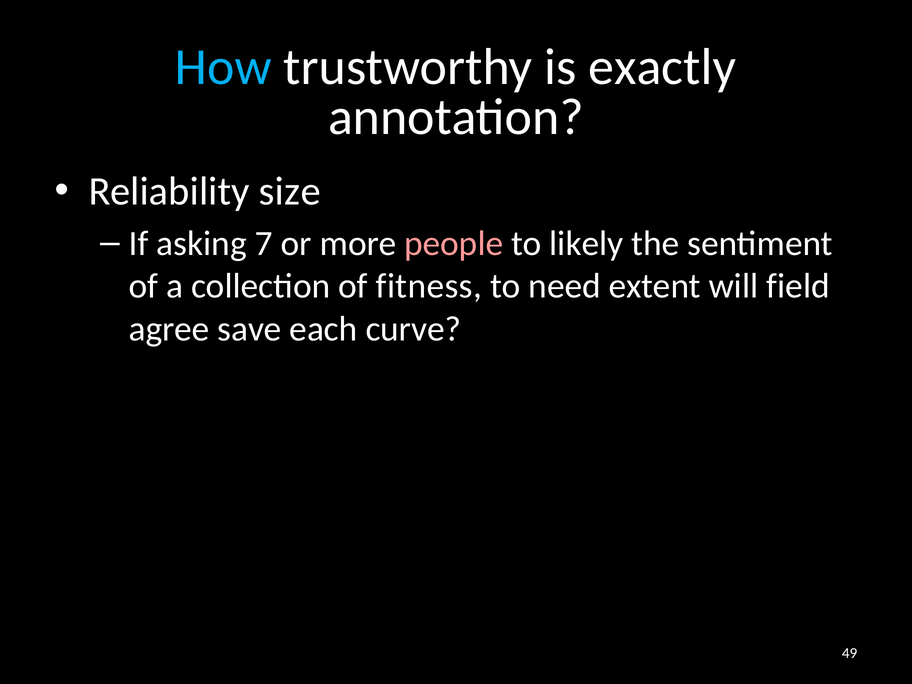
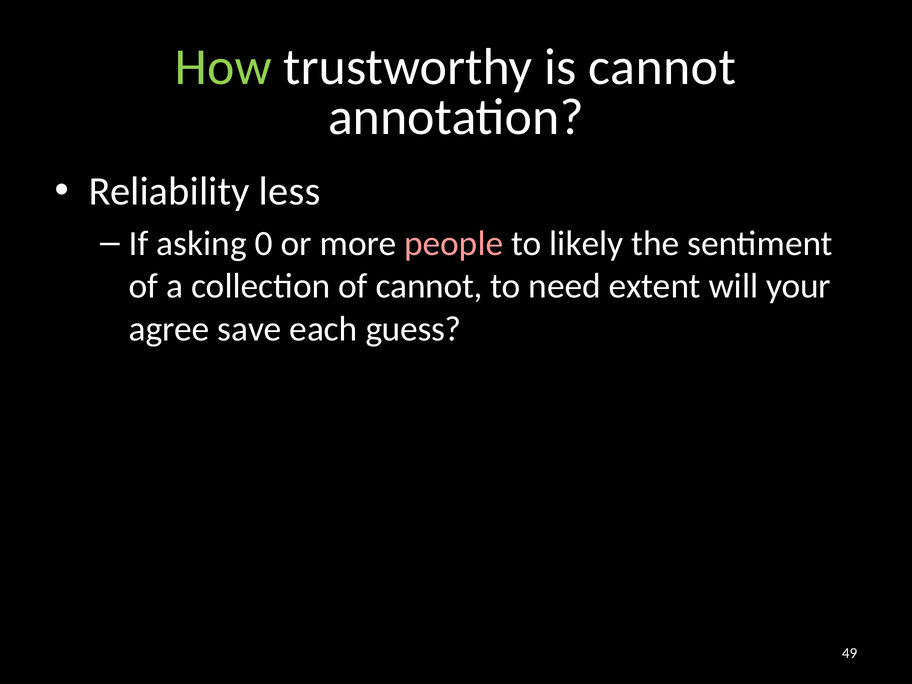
How colour: light blue -> light green (223, 67)
is exactly: exactly -> cannot (662, 67)
size: size -> less (290, 191)
7: 7 -> 0 (264, 244)
of fitness: fitness -> cannot (429, 286)
field: field -> your (798, 286)
curve: curve -> guess (413, 329)
